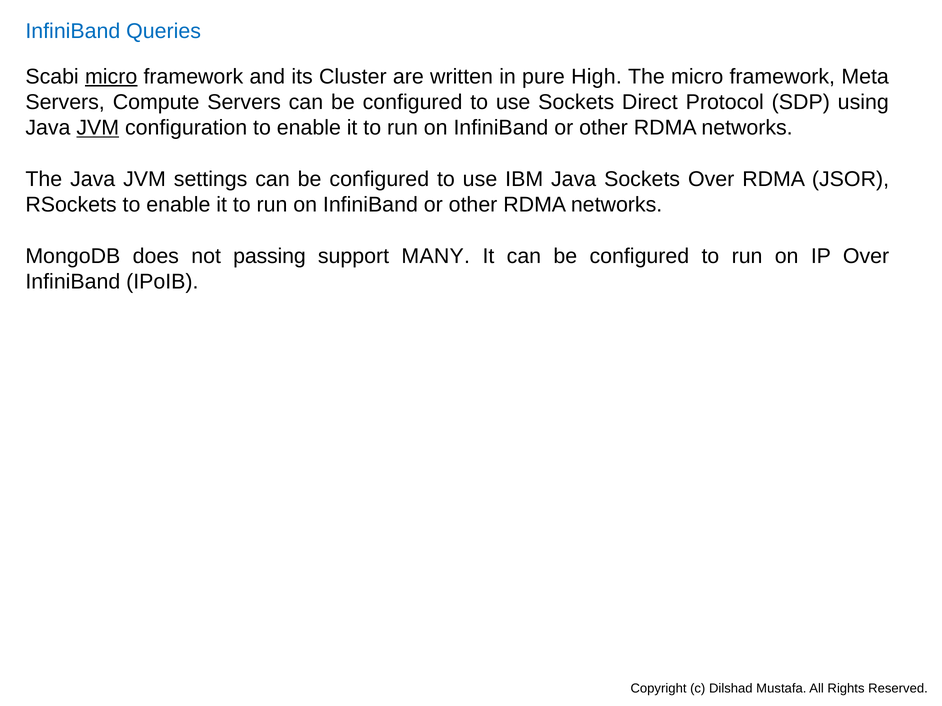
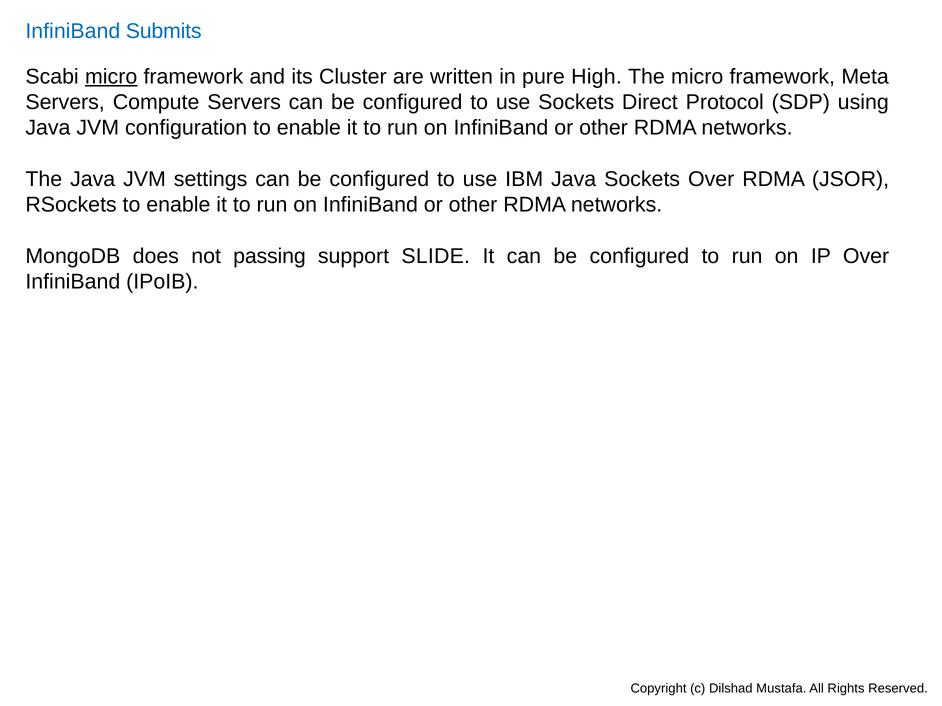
Queries: Queries -> Submits (164, 31)
JVM underline: present -> none (98, 128)
MANY: MANY -> SLIDE (436, 256)
